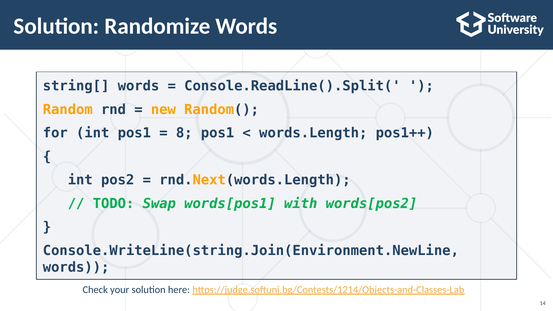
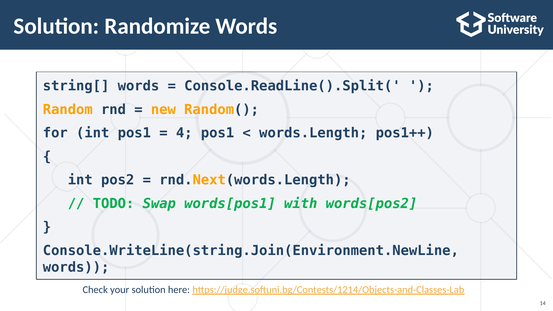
8: 8 -> 4 (184, 133)
